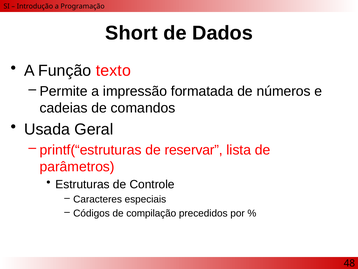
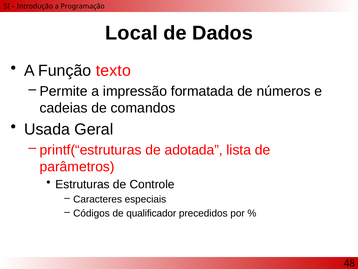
Short: Short -> Local (131, 33)
reservar: reservar -> adotada (194, 150)
compilação: compilação -> qualificador (151, 213)
